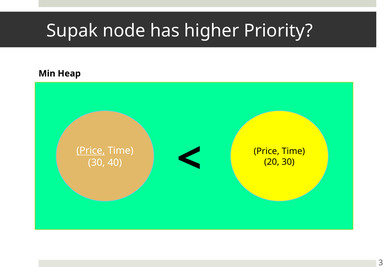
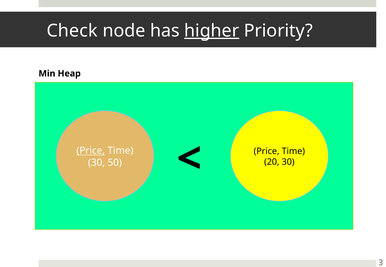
Supak: Supak -> Check (72, 31)
higher underline: none -> present (212, 31)
40: 40 -> 50 (115, 163)
